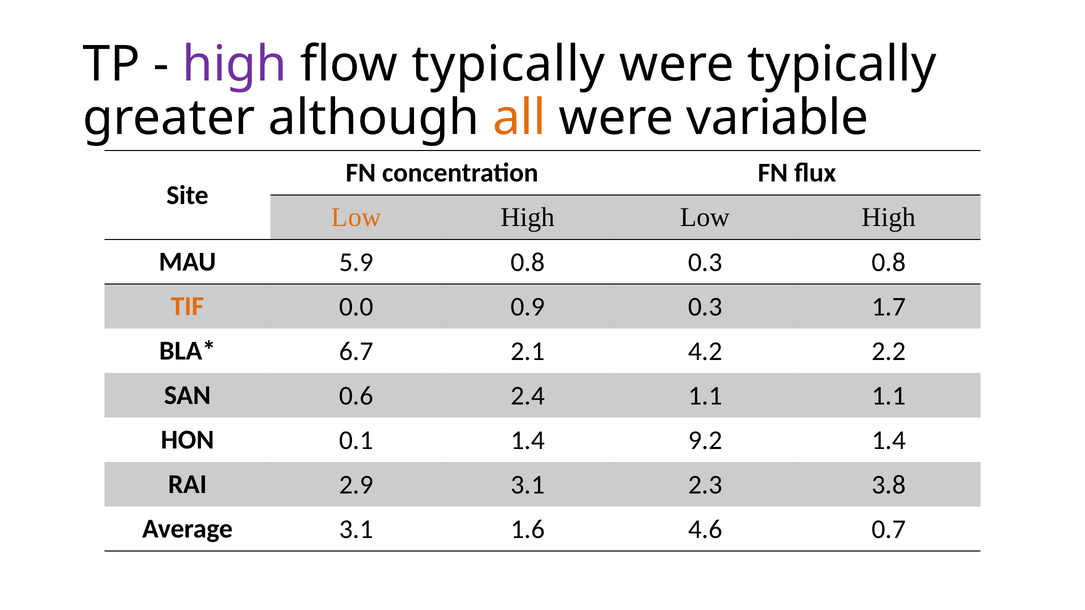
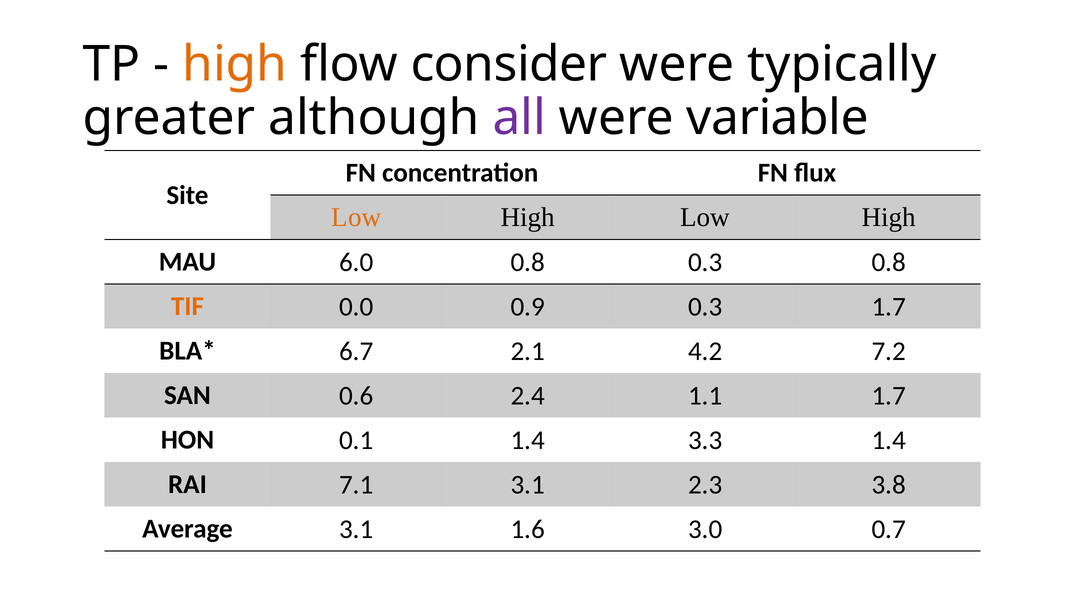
high colour: purple -> orange (235, 64)
flow typically: typically -> consider (509, 64)
all colour: orange -> purple (519, 118)
5.9: 5.9 -> 6.0 (356, 262)
2.2: 2.2 -> 7.2 (889, 351)
1.1 1.1: 1.1 -> 1.7 (889, 396)
9.2: 9.2 -> 3.3 (705, 441)
2.9: 2.9 -> 7.1 (356, 485)
4.6: 4.6 -> 3.0 (705, 530)
